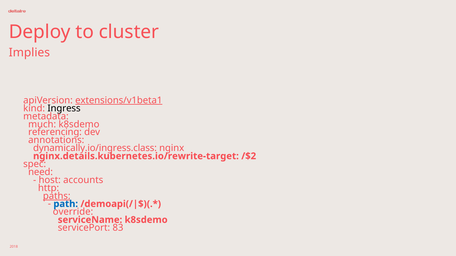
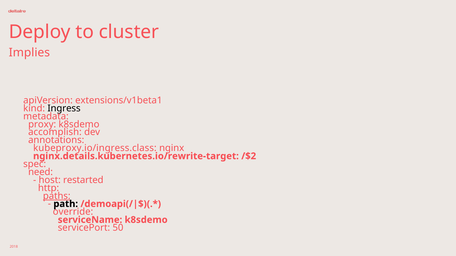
extensions/v1beta1 underline: present -> none (119, 101)
much: much -> proxy (42, 124)
referencing: referencing -> accomplish (55, 132)
dynamically.io/ingress.class: dynamically.io/ingress.class -> kubeproxy.io/ingress.class (95, 148)
accounts: accounts -> restarted (83, 180)
path colour: blue -> black (66, 204)
83: 83 -> 50 (118, 228)
